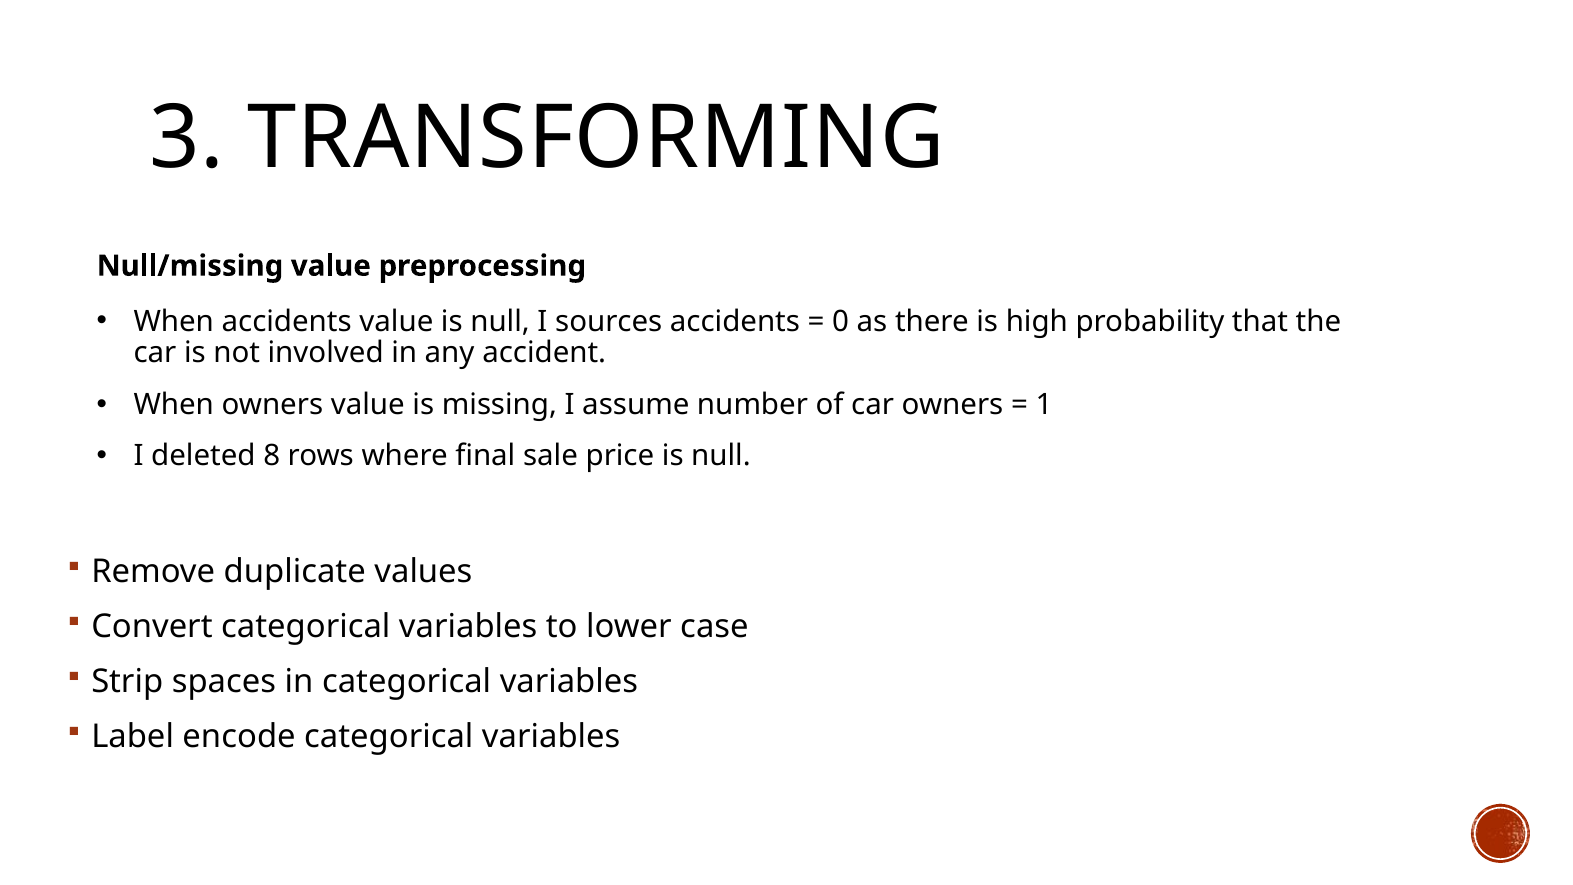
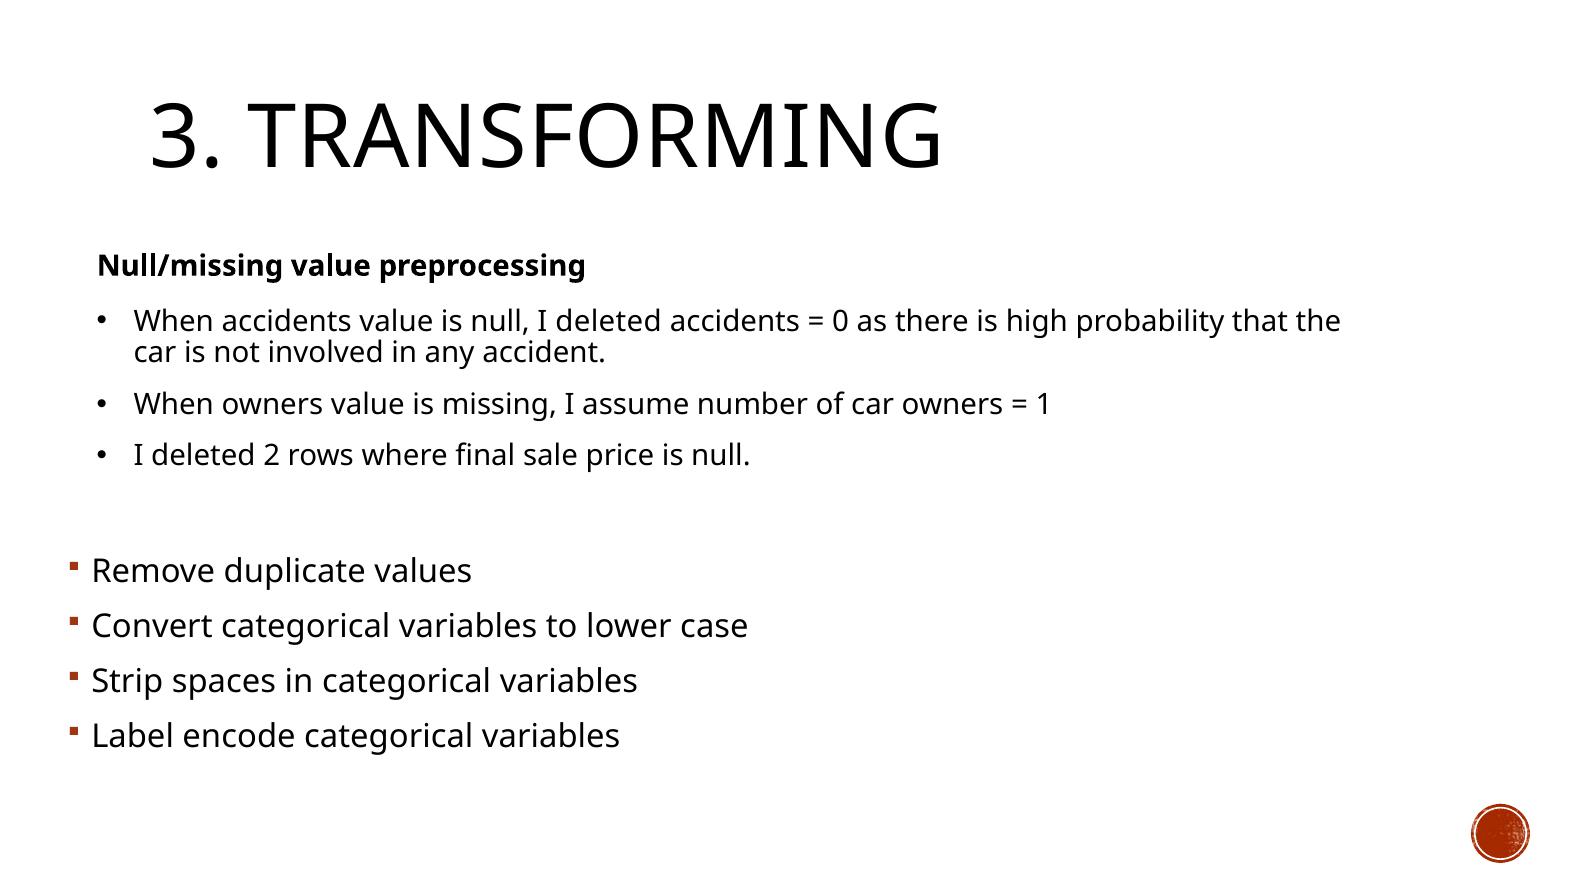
null I sources: sources -> deleted (609, 321)
8: 8 -> 2 (272, 456)
